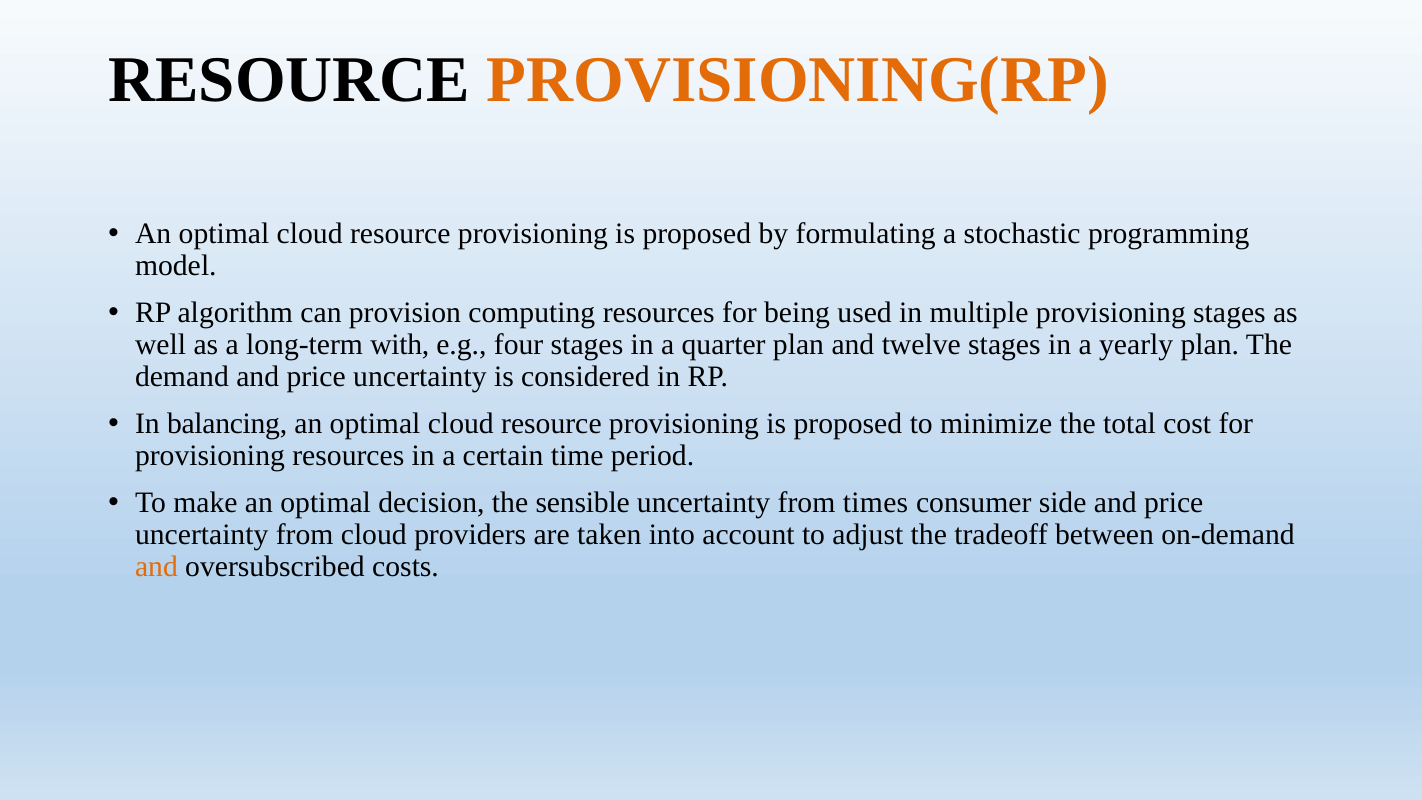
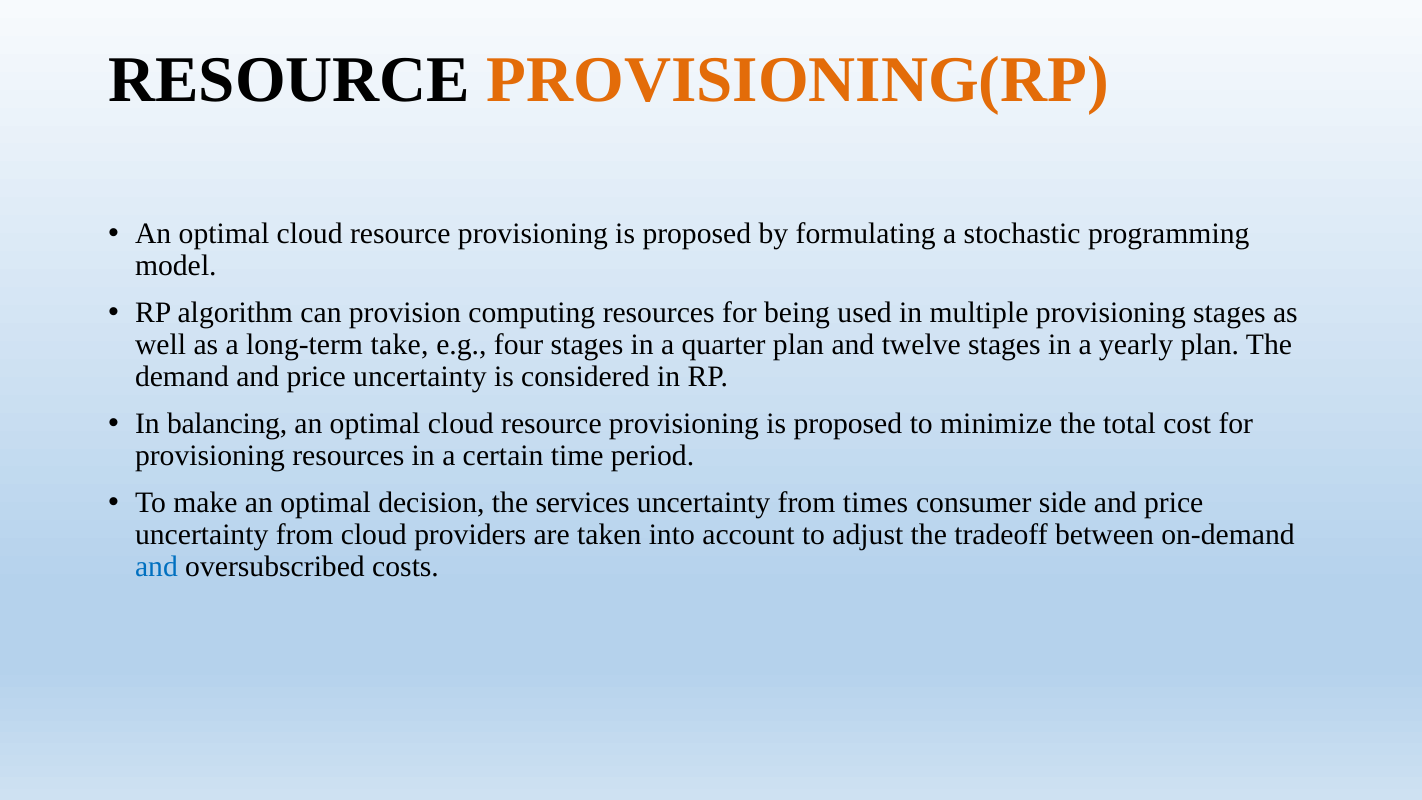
with: with -> take (400, 345)
sensible: sensible -> services (583, 503)
and colour: orange -> blue (156, 567)
